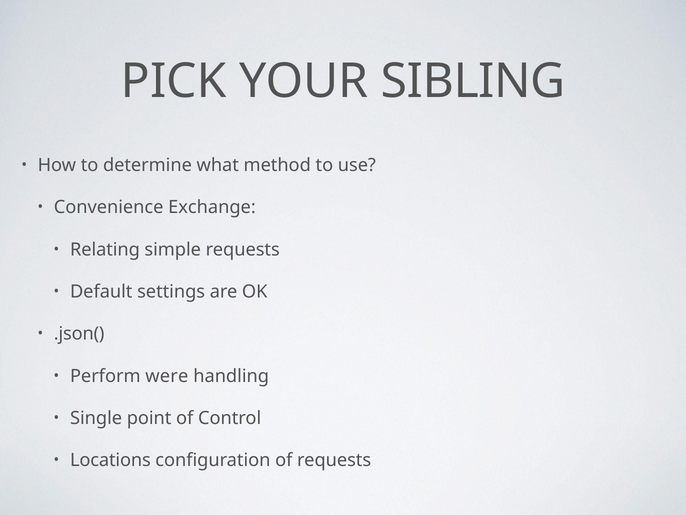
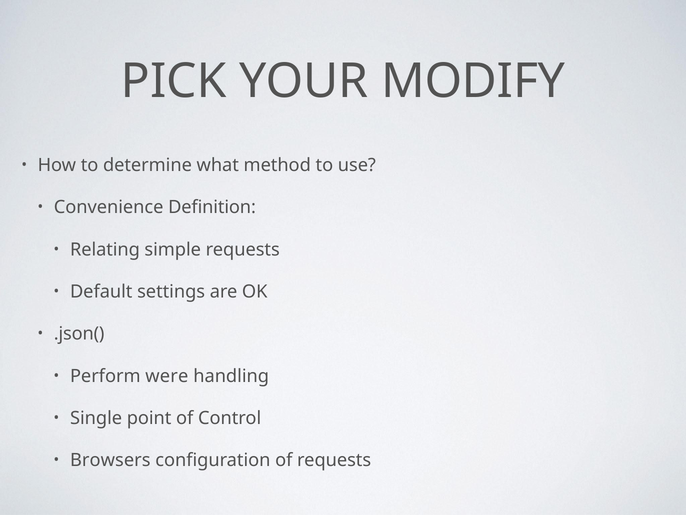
SIBLING: SIBLING -> MODIFY (473, 81)
Exchange: Exchange -> Definition (212, 207)
Locations: Locations -> Browsers (110, 460)
